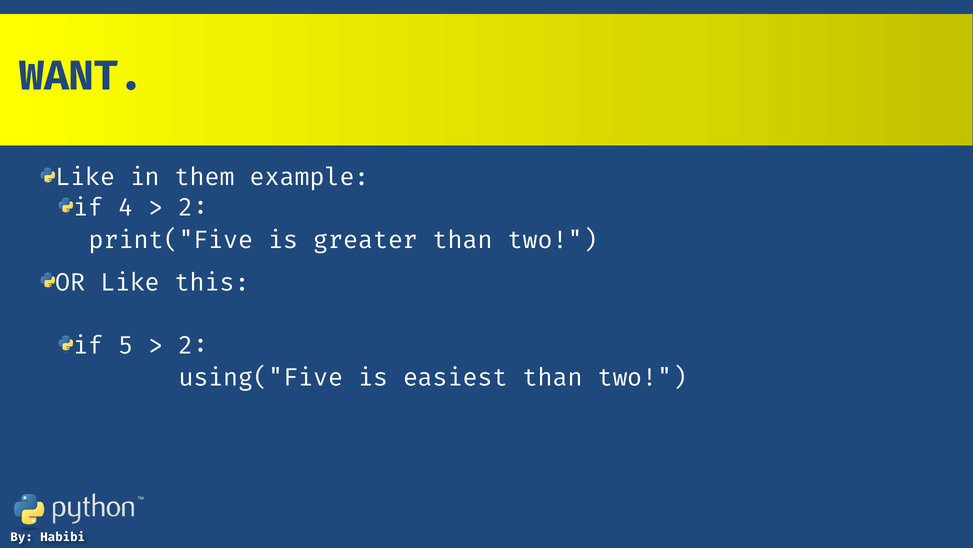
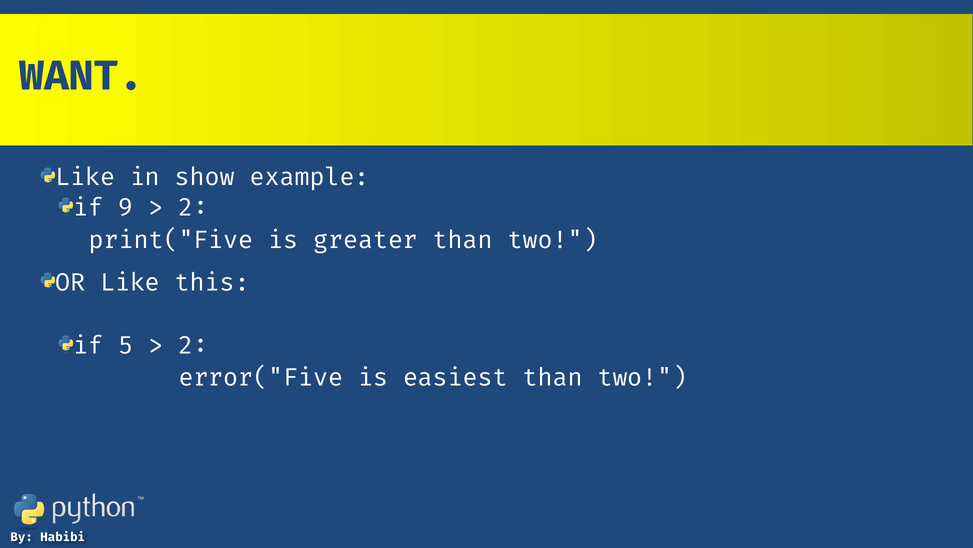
them: them -> show (205, 177)
4: 4 -> 9 (126, 208)
using("Five: using("Five -> error("Five (261, 377)
